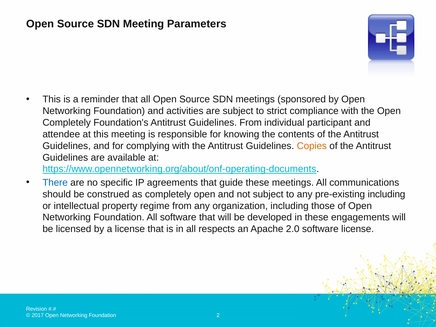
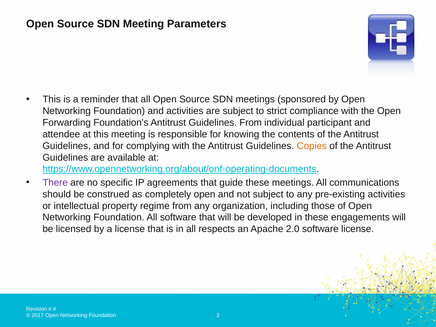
Completely: Completely -> Forwarding (67, 123)
There colour: blue -> purple (55, 183)
pre-existing including: including -> activities (386, 194)
